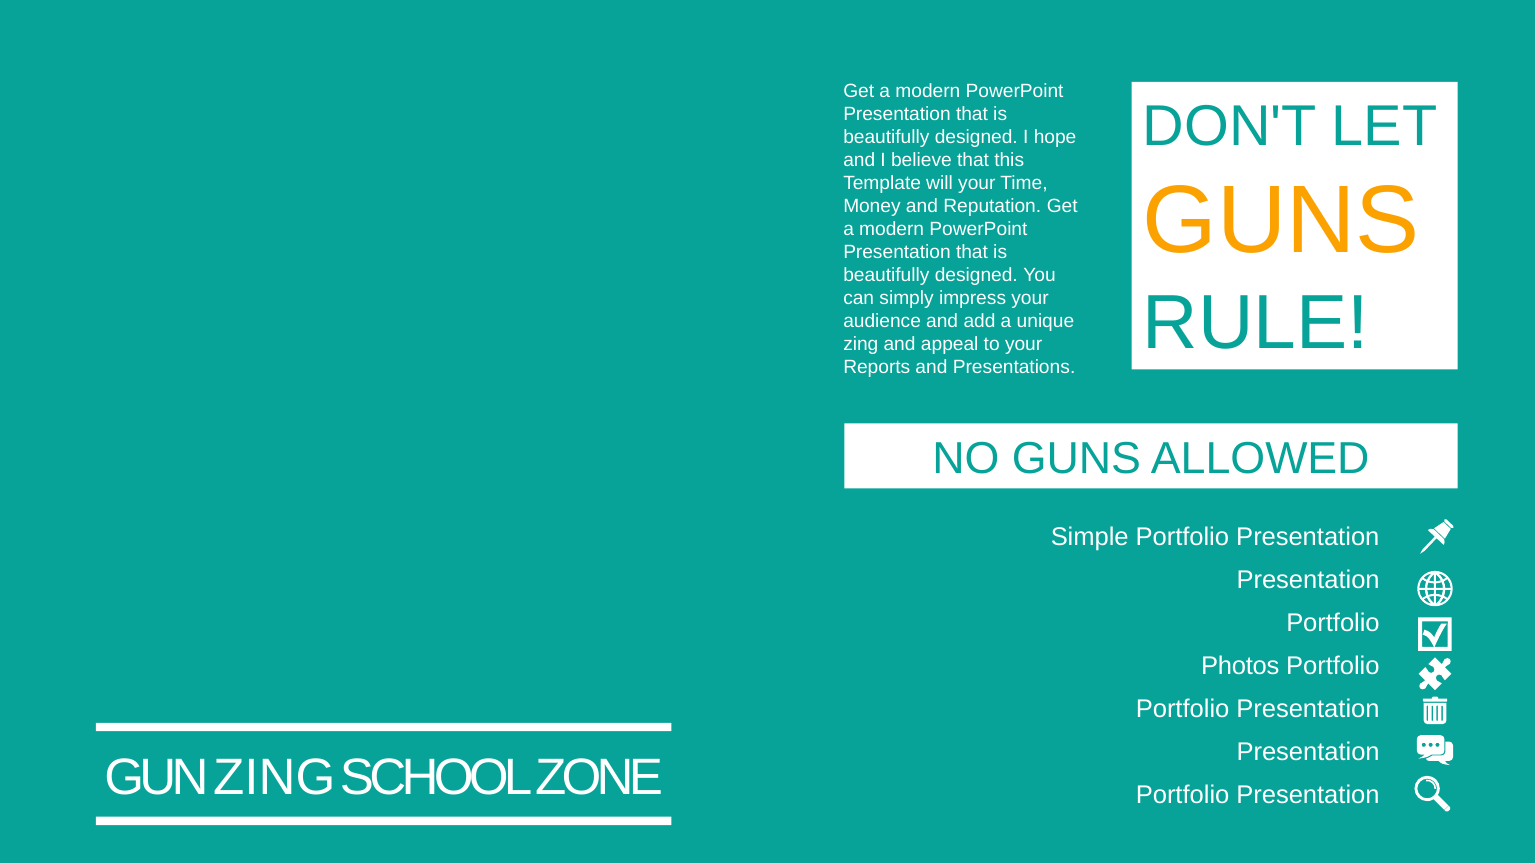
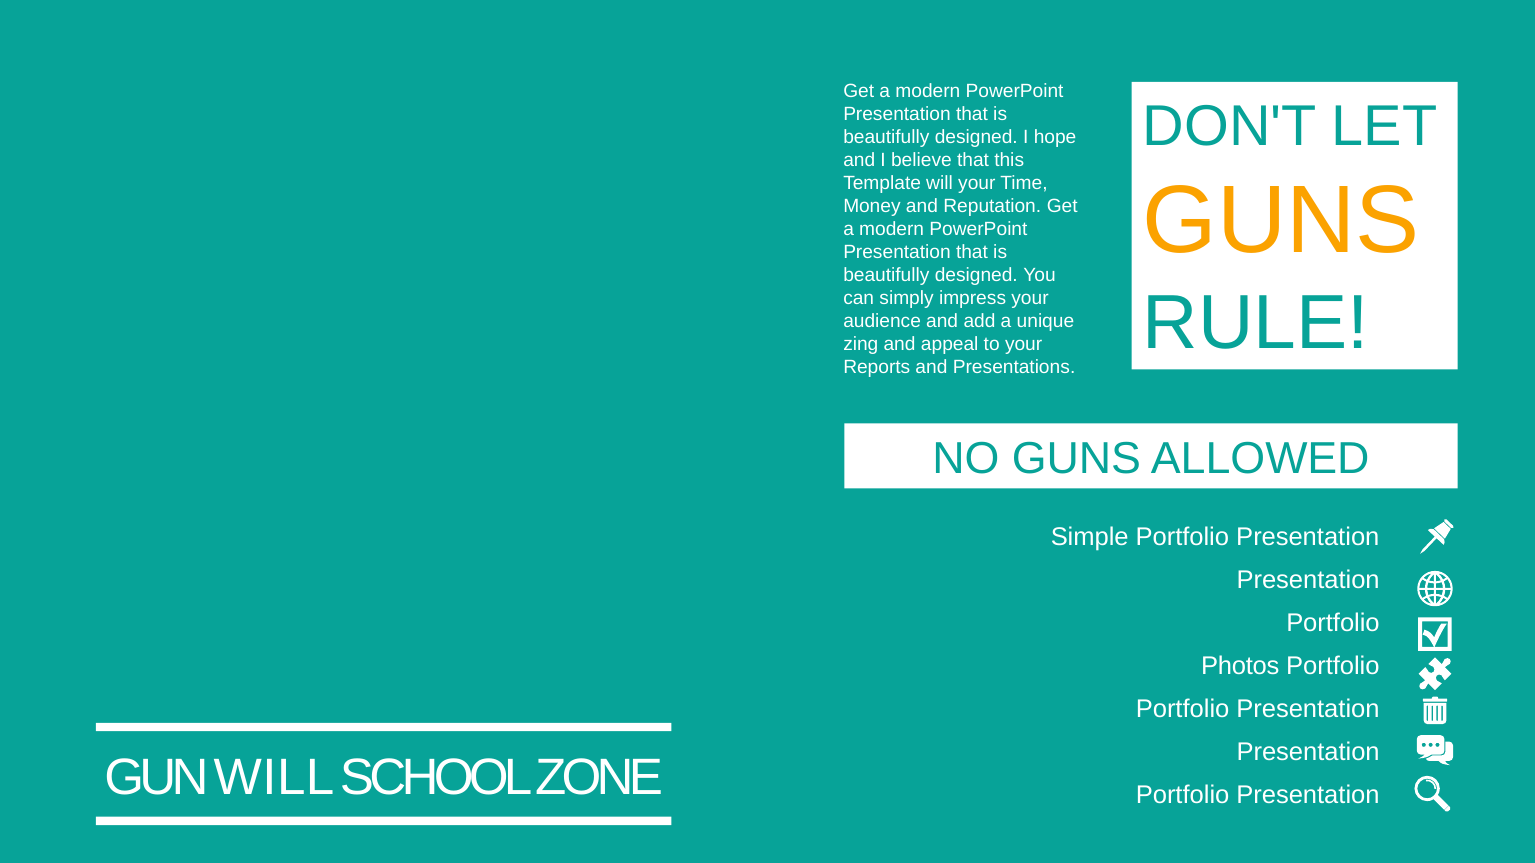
GUN ZING: ZING -> WILL (274, 778)
